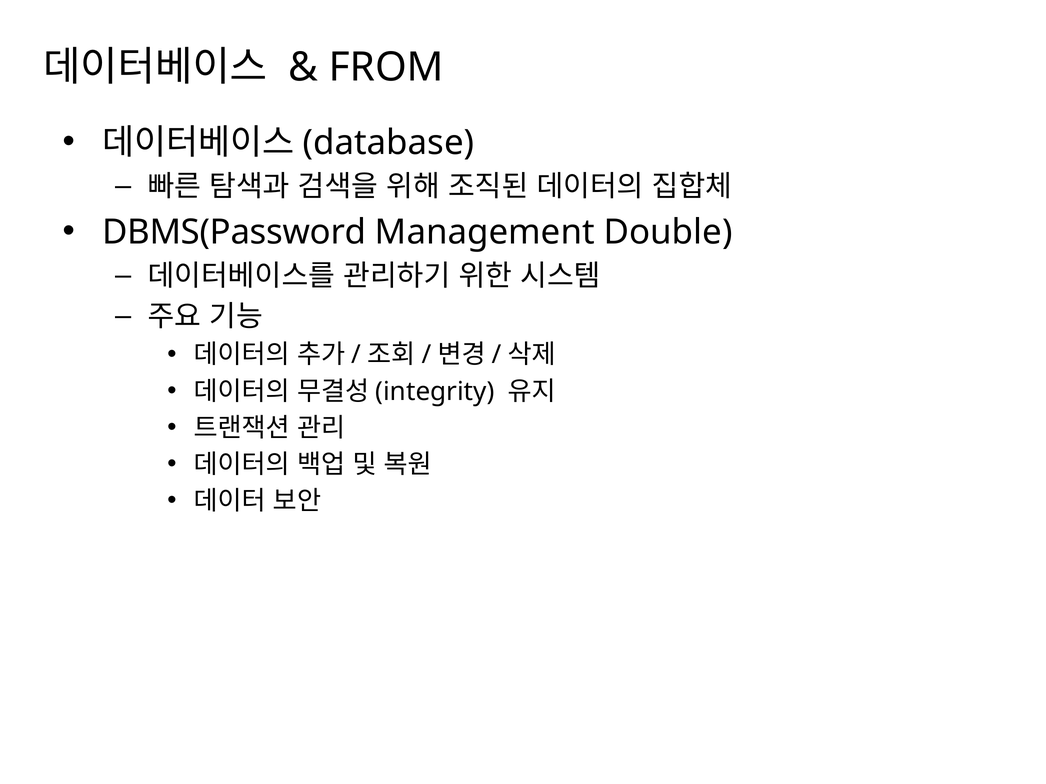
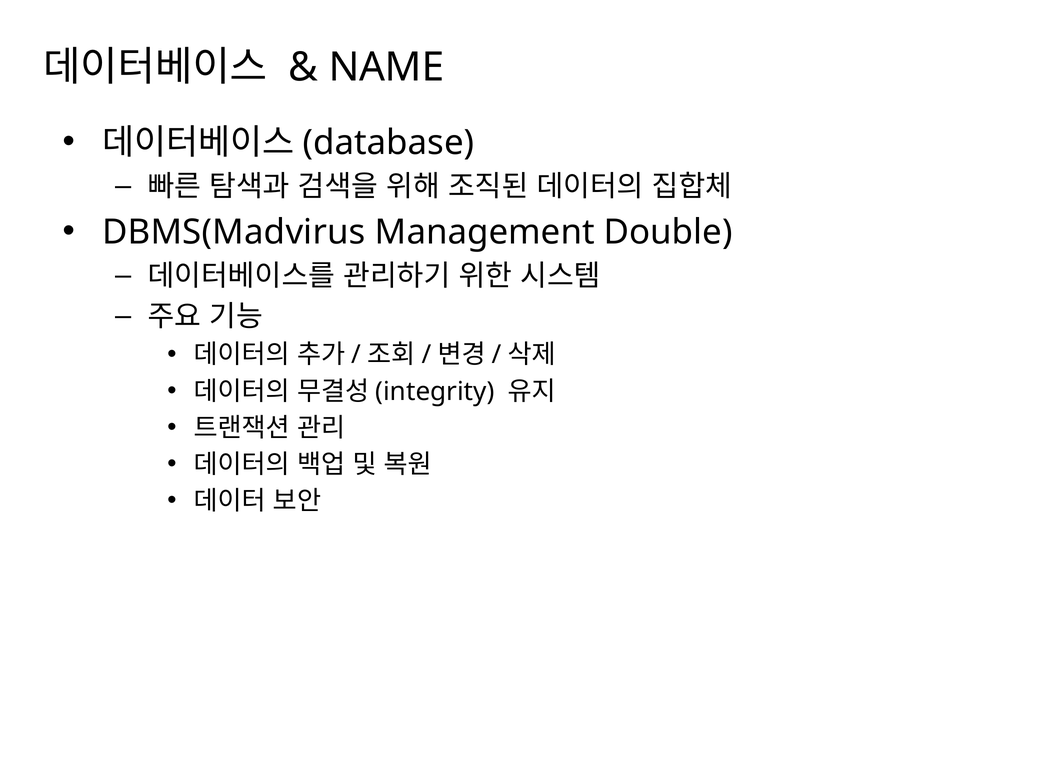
FROM: FROM -> NAME (386, 68)
DBMS(Password: DBMS(Password -> DBMS(Madvirus (234, 232)
